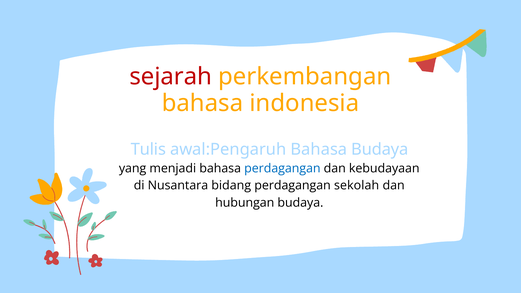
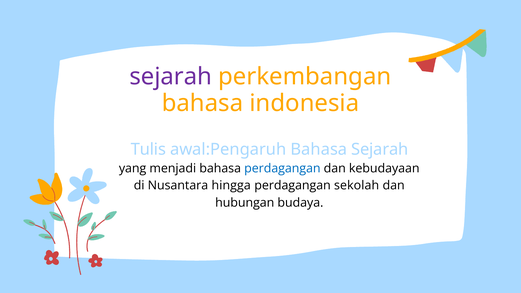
sejarah colour: red -> purple (171, 77)
Bahasa Budaya: Budaya -> Sejarah (380, 149)
bidang: bidang -> hingga (231, 186)
